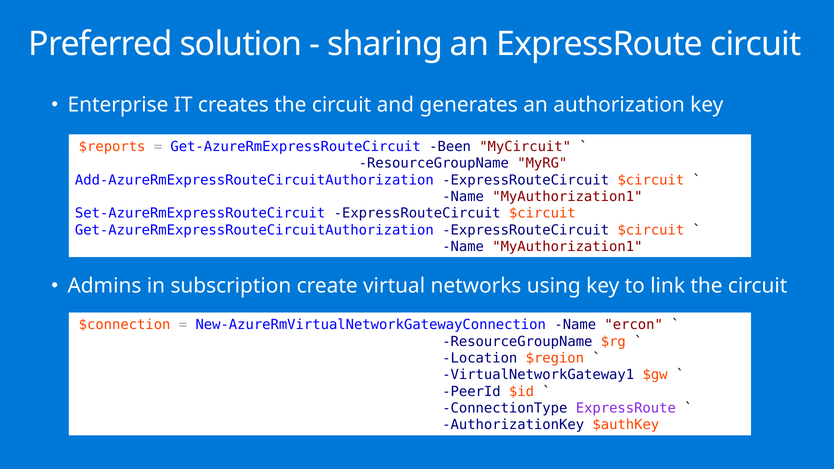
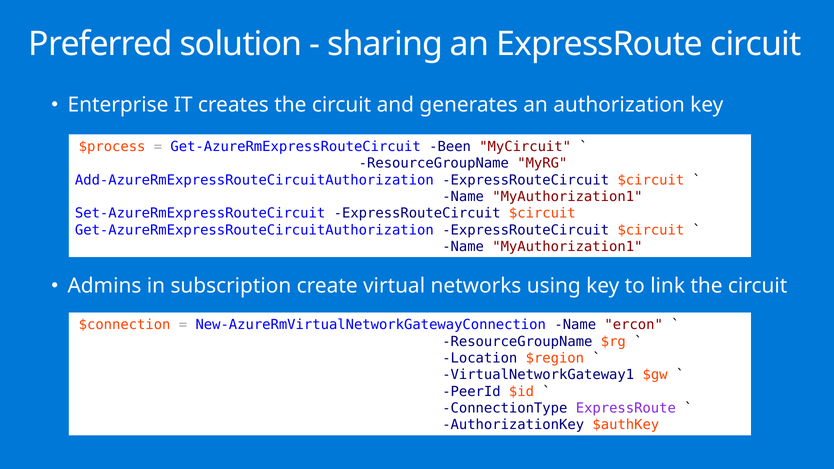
$reports: $reports -> $process (112, 147)
